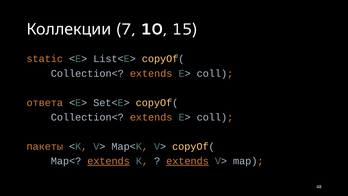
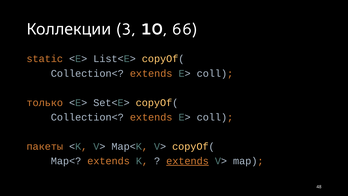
7: 7 -> 3 (126, 29)
15: 15 -> 66 (185, 29)
ответа: ответа -> только (45, 103)
extends underline: present -> none (109, 161)
